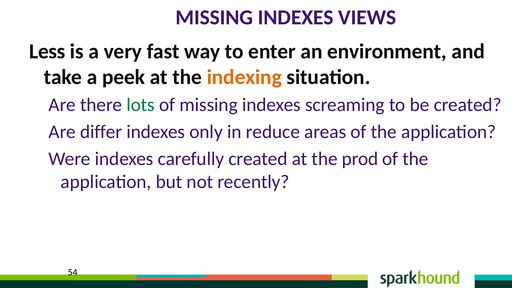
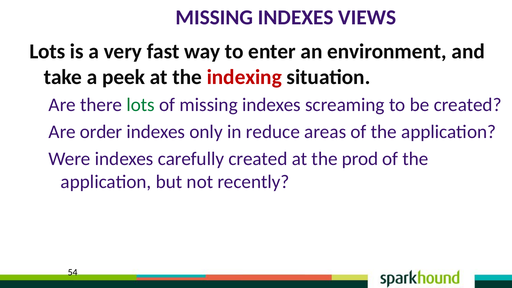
Less: Less -> Lots (47, 51)
indexing colour: orange -> red (244, 77)
differ: differ -> order (101, 132)
